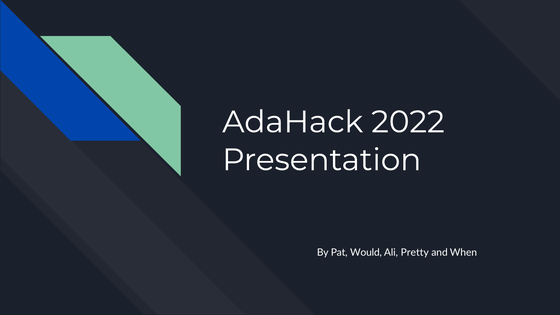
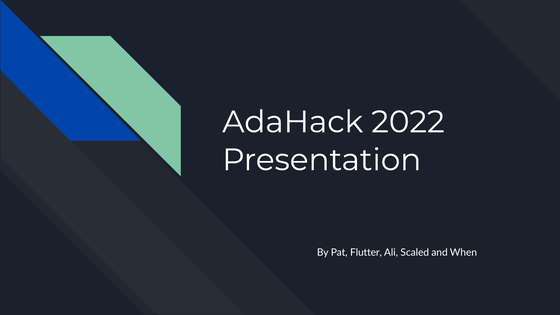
Would: Would -> Flutter (366, 253)
Pretty: Pretty -> Scaled (415, 253)
